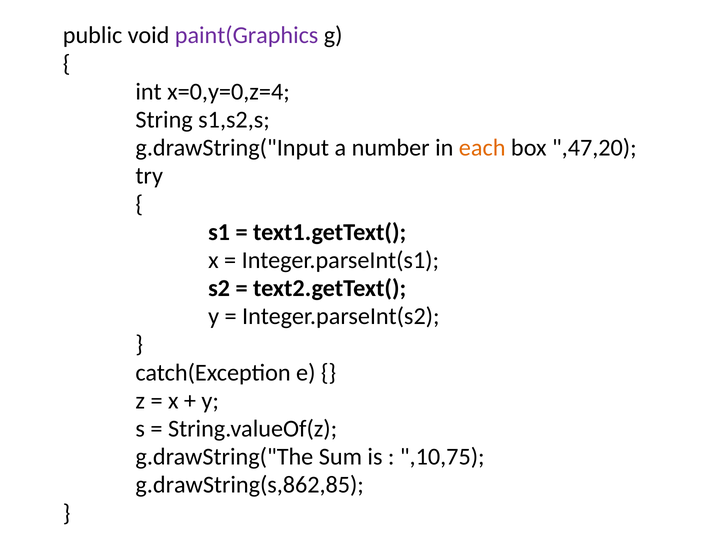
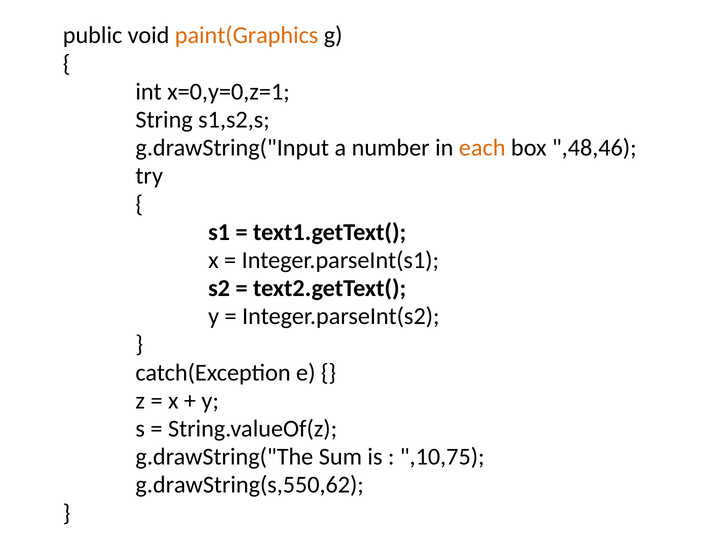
paint(Graphics colour: purple -> orange (247, 35)
x=0,y=0,z=4: x=0,y=0,z=4 -> x=0,y=0,z=1 (228, 92)
,47,20: ,47,20 -> ,48,46 (594, 148)
g.drawString(s,862,85: g.drawString(s,862,85 -> g.drawString(s,550,62 (250, 485)
